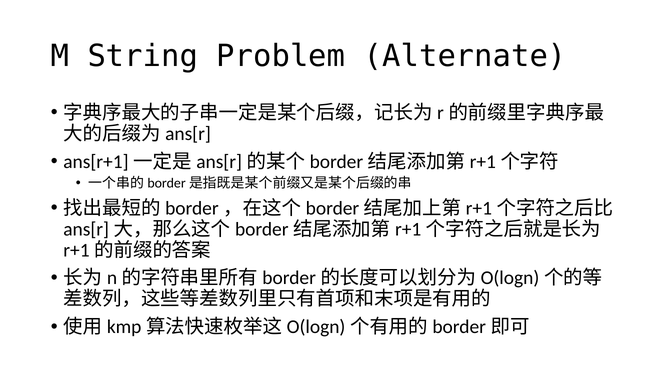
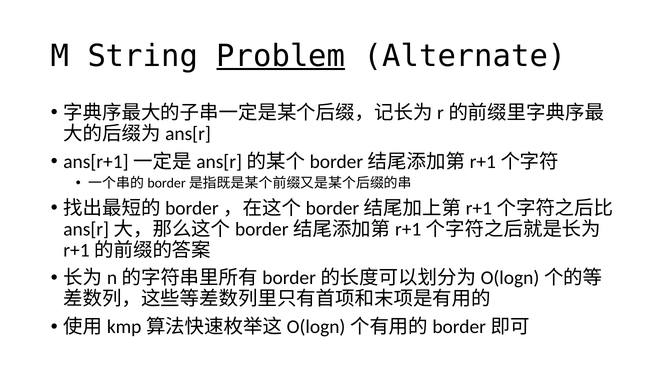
Problem underline: none -> present (281, 56)
